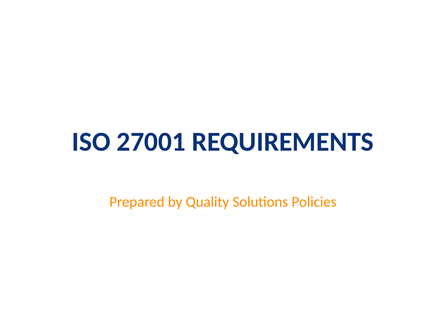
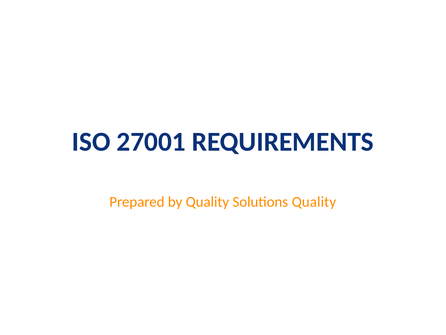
Solutions Policies: Policies -> Quality (314, 202)
